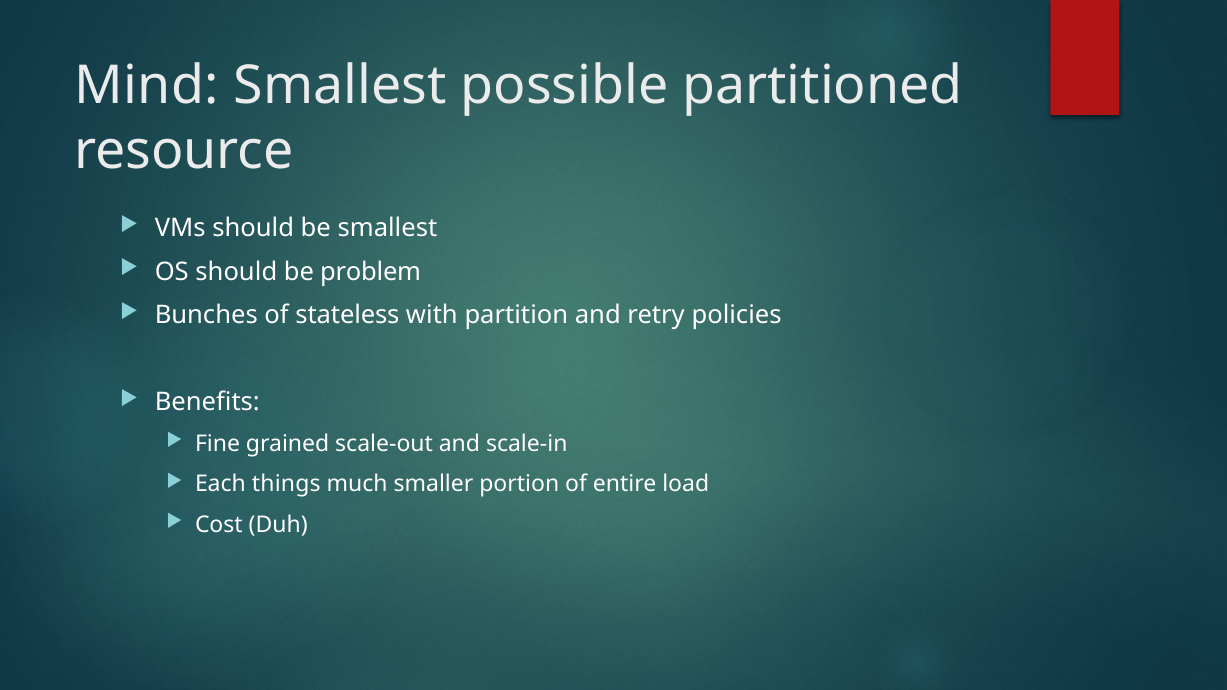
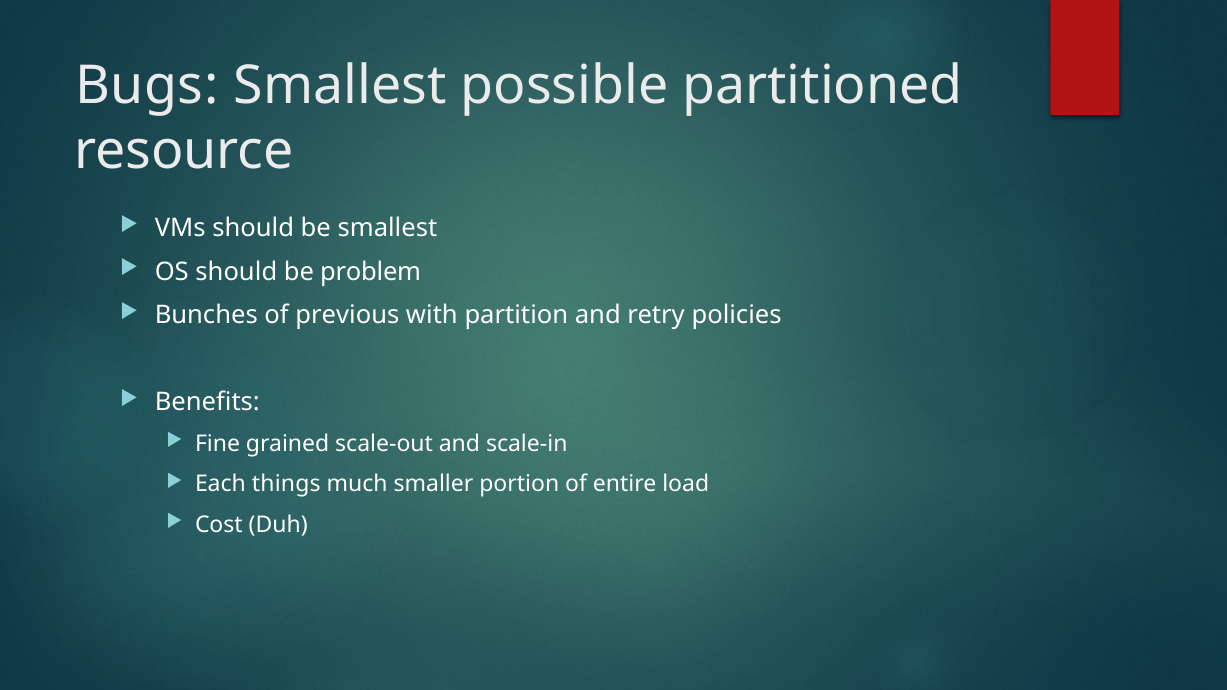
Mind: Mind -> Bugs (147, 86)
stateless: stateless -> previous (347, 315)
